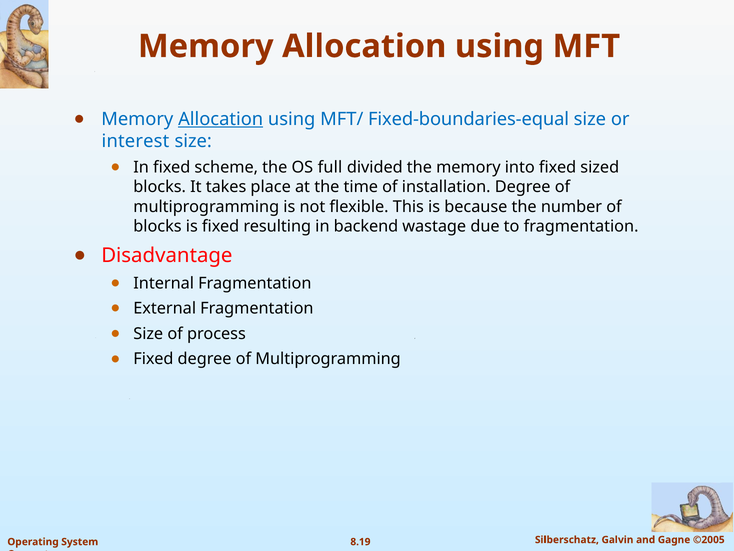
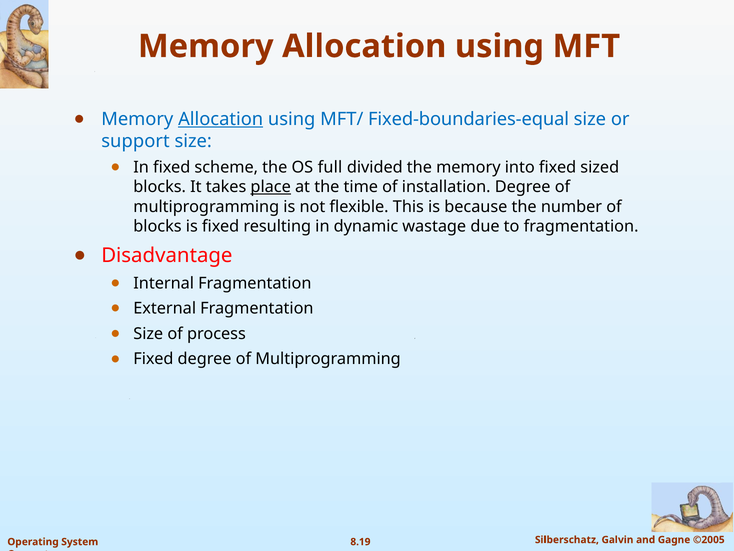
interest: interest -> support (135, 141)
place underline: none -> present (271, 187)
backend: backend -> dynamic (366, 226)
